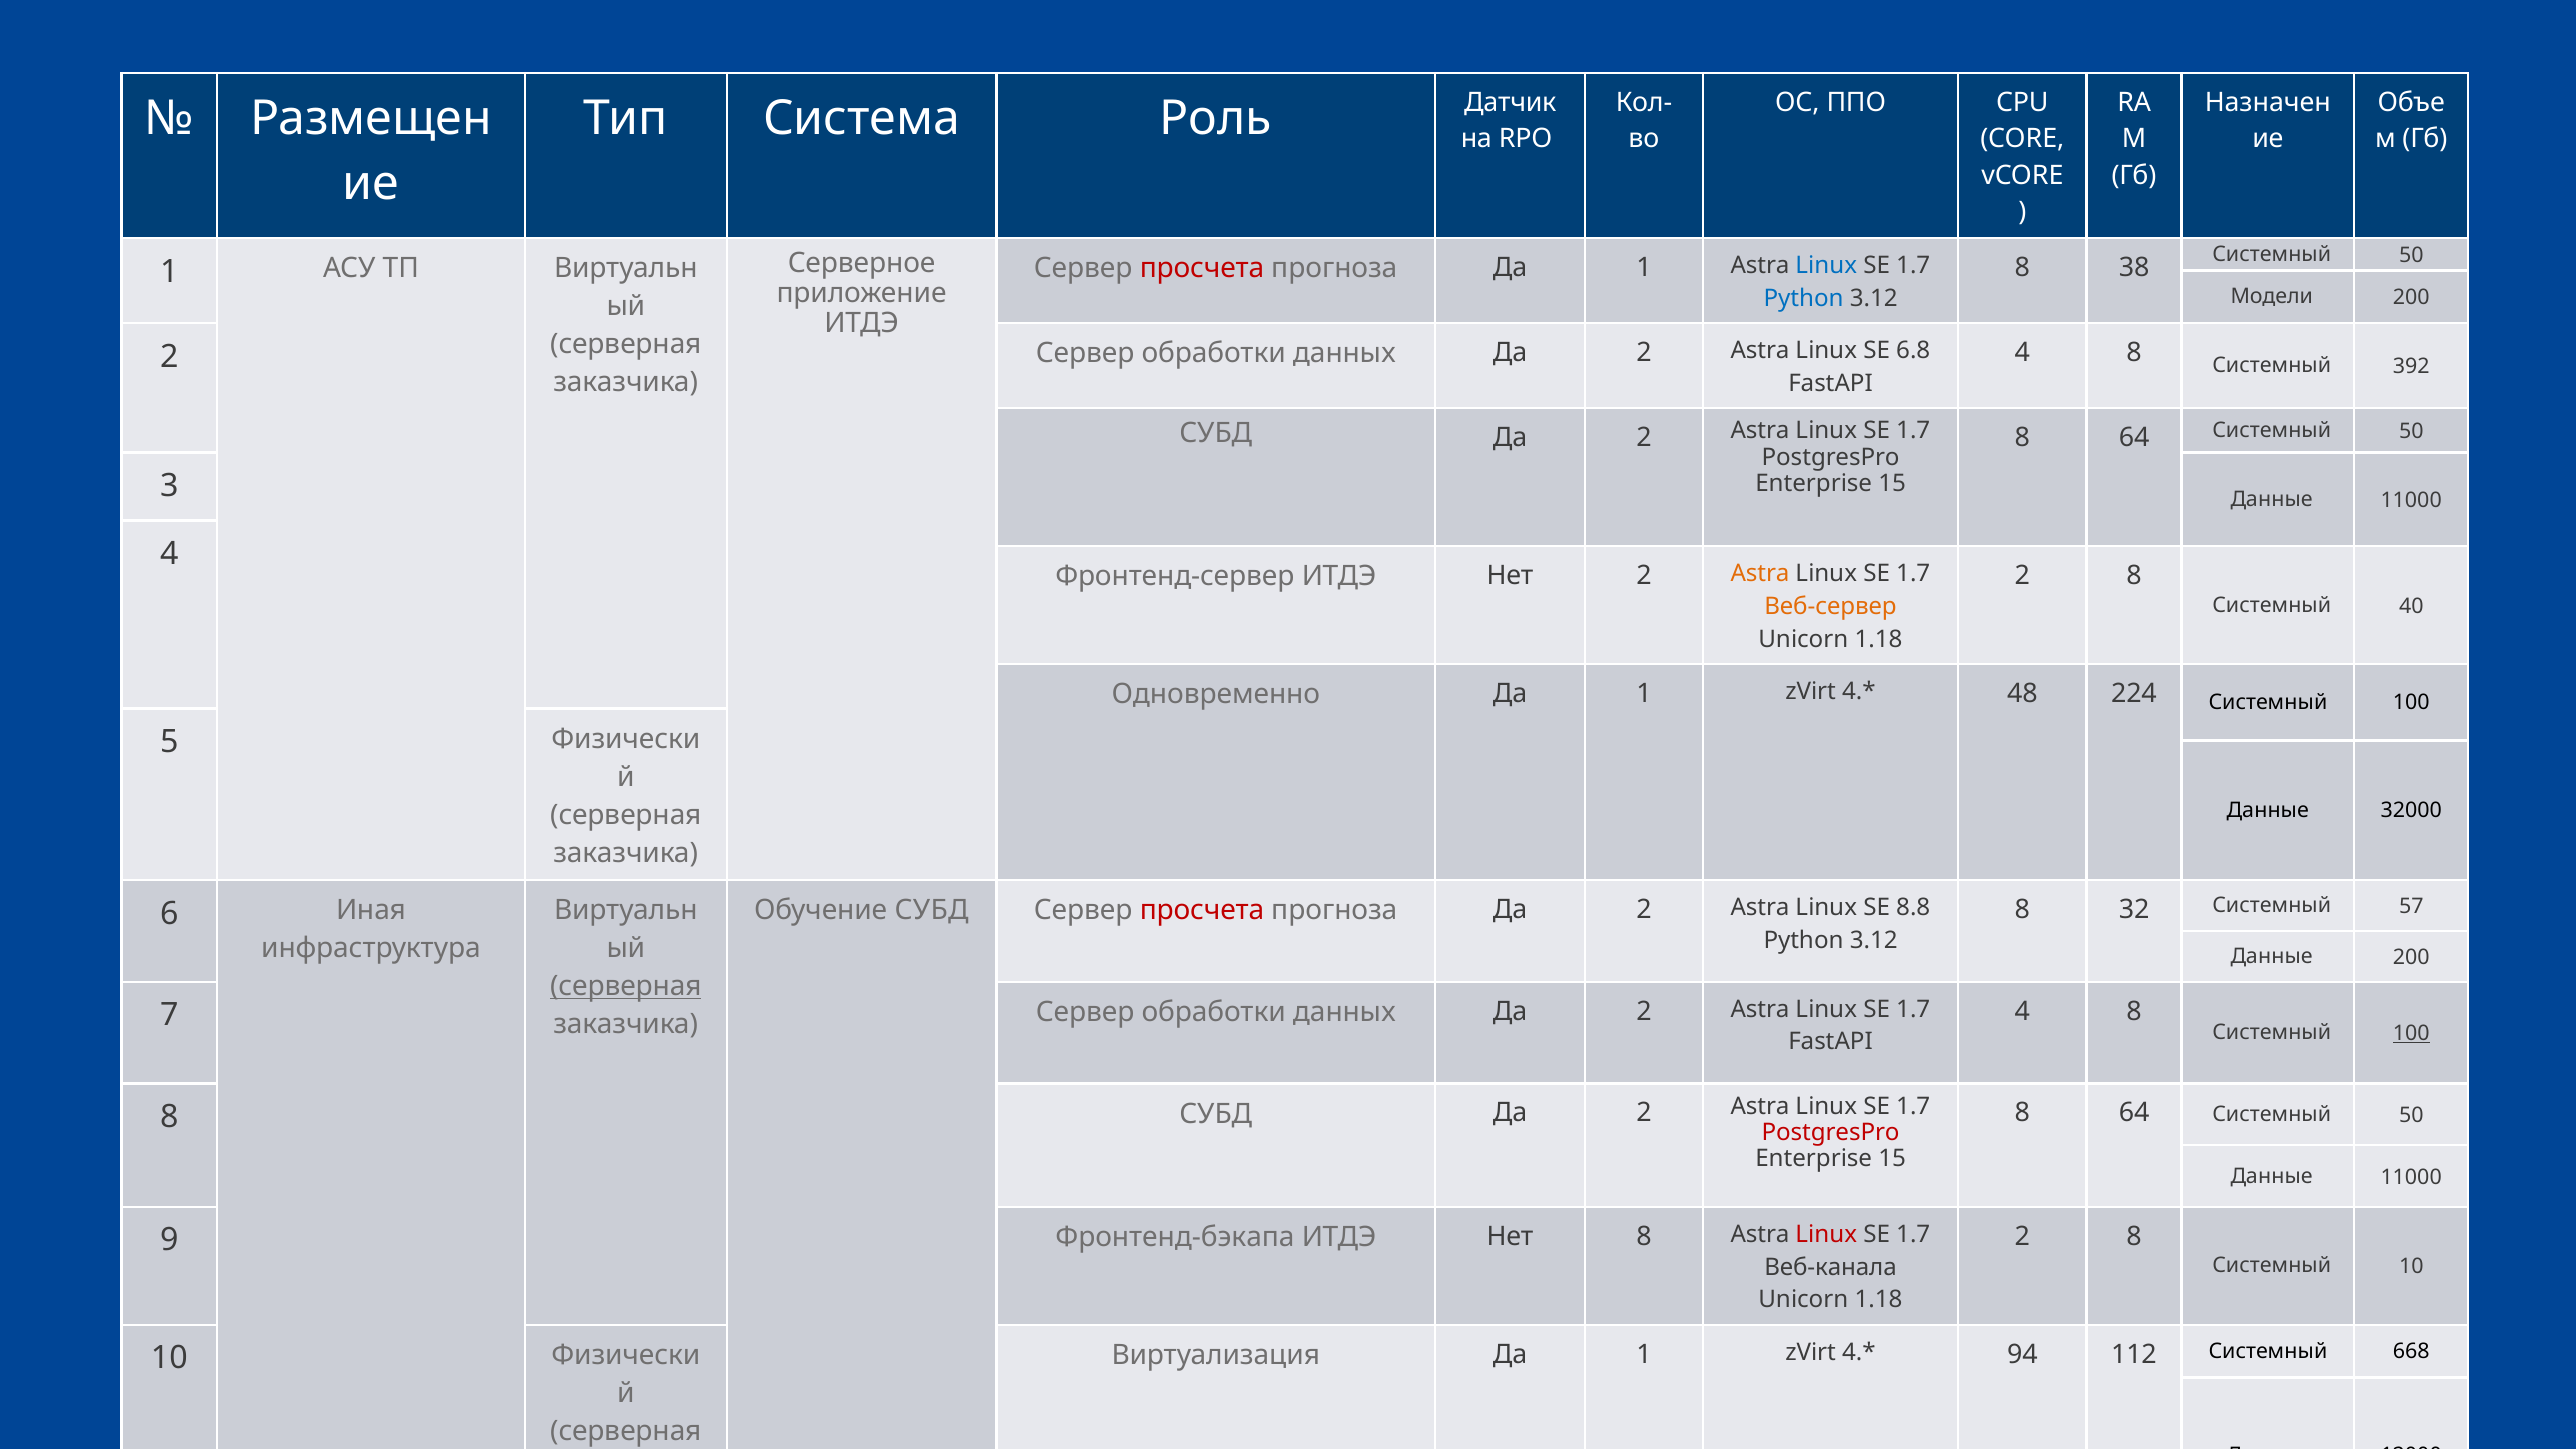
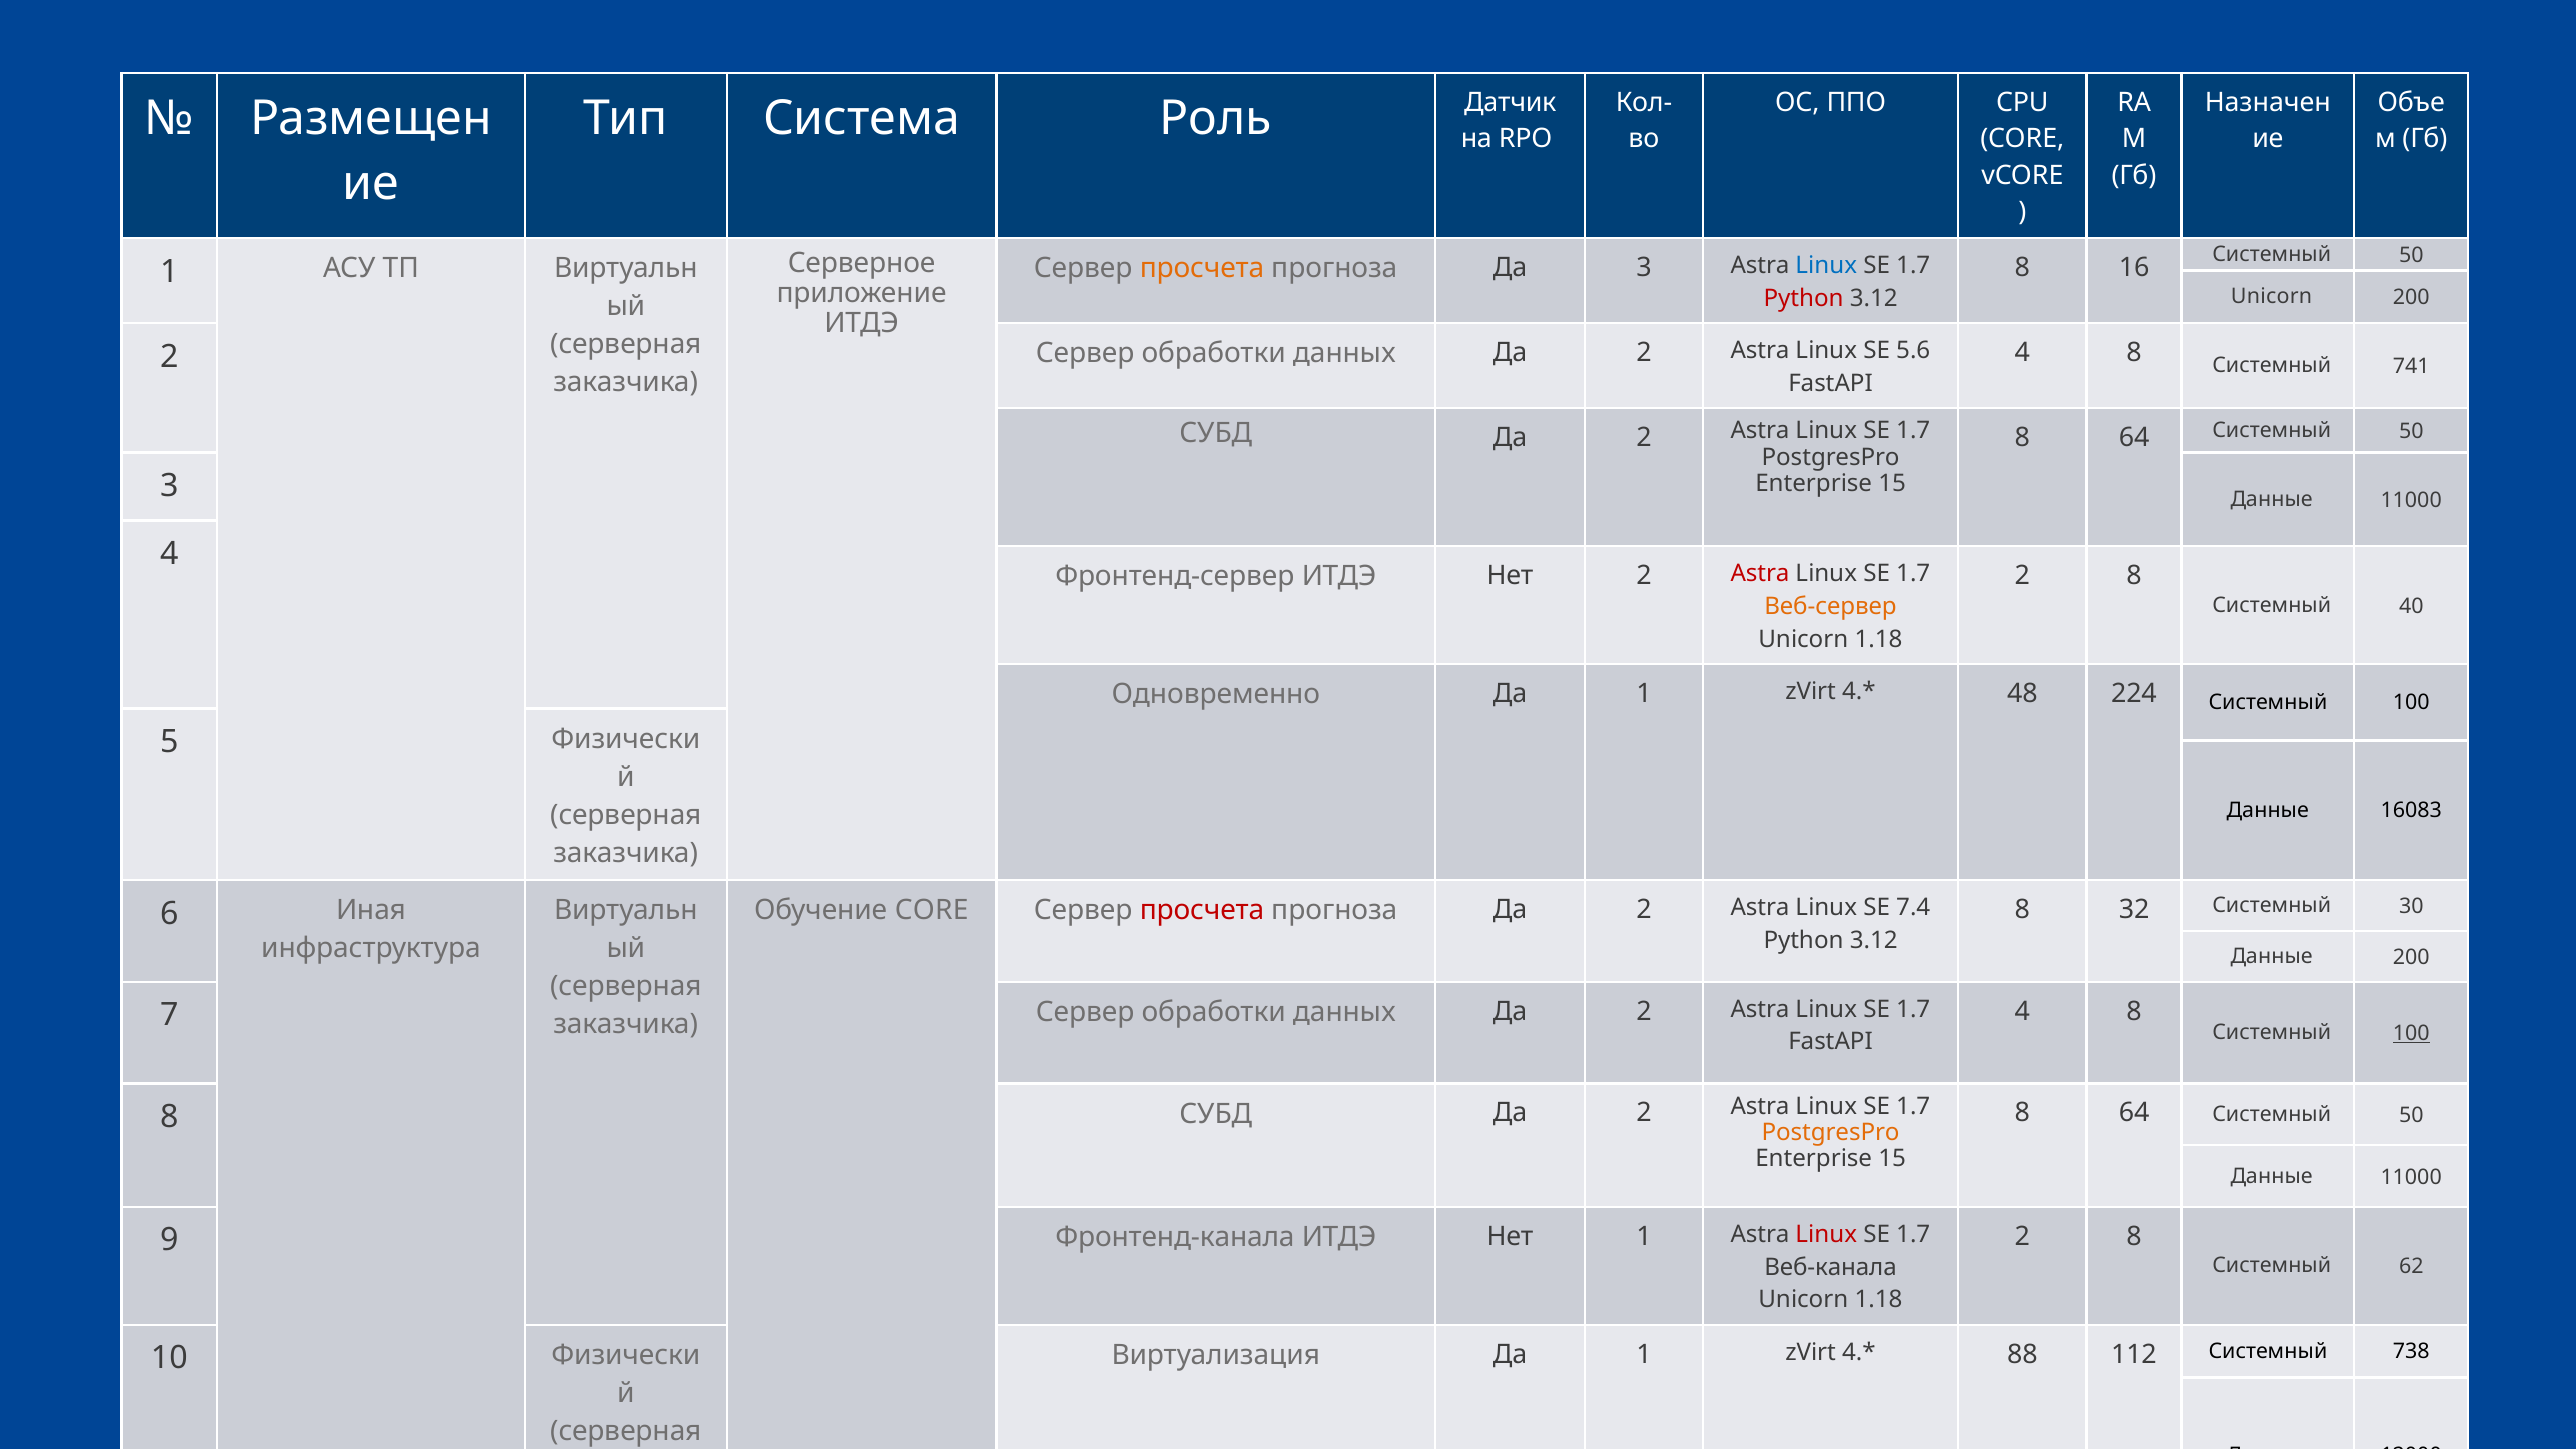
38: 38 -> 16 (2134, 268)
просчета colour: red -> orange (1202, 268)
прогноза Да 1: 1 -> 3 (1644, 268)
Модели: Модели -> Unicorn (2272, 297)
Python colour: blue -> red (1804, 298)
392: 392 -> 741 (2411, 367)
6.8: 6.8 -> 5.6 (1913, 351)
Astra colour: orange -> red (1760, 574)
32000: 32000 -> 16083 (2411, 810)
57: 57 -> 30 (2411, 906)
Обучение СУБД: СУБД -> CORE (932, 910)
8.8: 8.8 -> 7.4 (1913, 907)
серверная underline: present -> none (626, 986)
PostgresPro colour: red -> orange (1831, 1132)
Фронтенд-бэкапа: Фронтенд-бэкапа -> Фронтенд-канала (1175, 1237)
Нет 8: 8 -> 1 (1644, 1236)
Системный 10: 10 -> 62 (2411, 1267)
94: 94 -> 88 (2023, 1354)
668: 668 -> 738 (2411, 1351)
